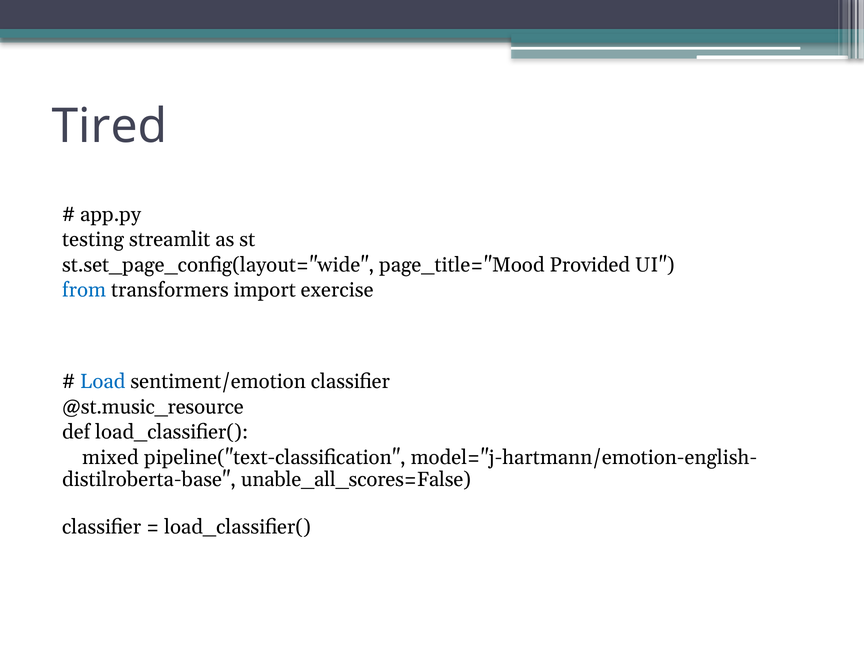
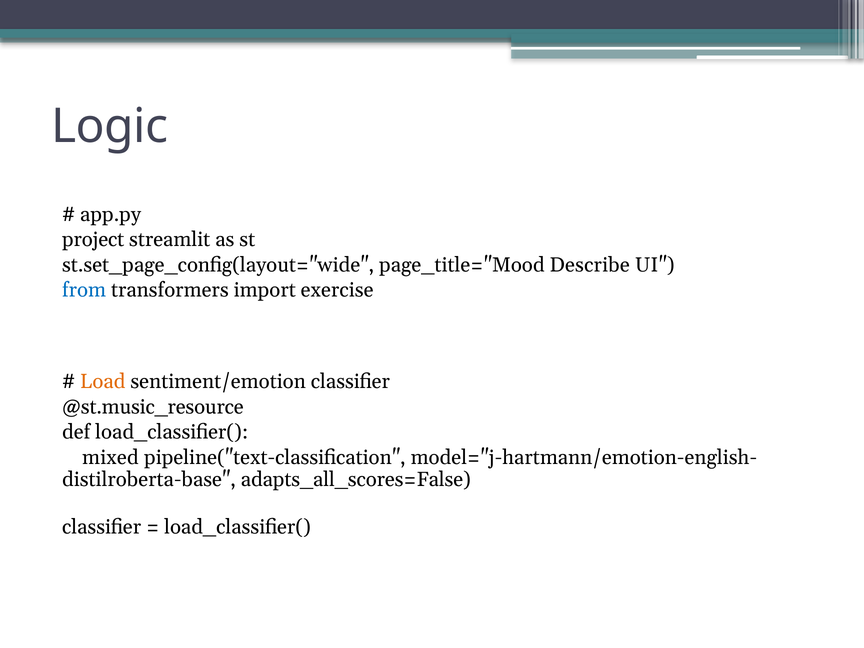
Tired: Tired -> Logic (110, 126)
testing: testing -> project (93, 240)
Provided: Provided -> Describe (590, 265)
Load colour: blue -> orange (103, 382)
unable_all_scores=False: unable_all_scores=False -> adapts_all_scores=False (356, 479)
